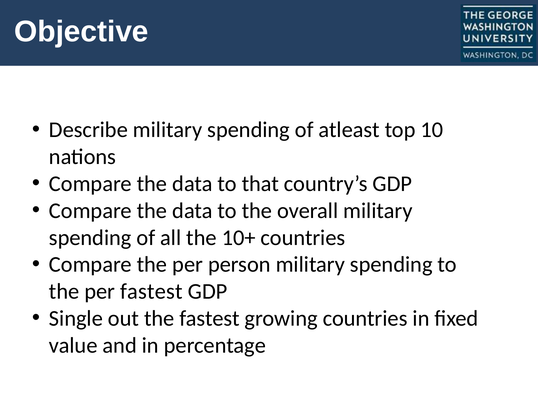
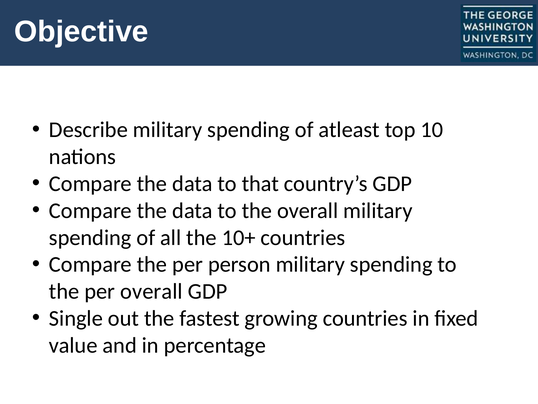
per fastest: fastest -> overall (151, 291)
